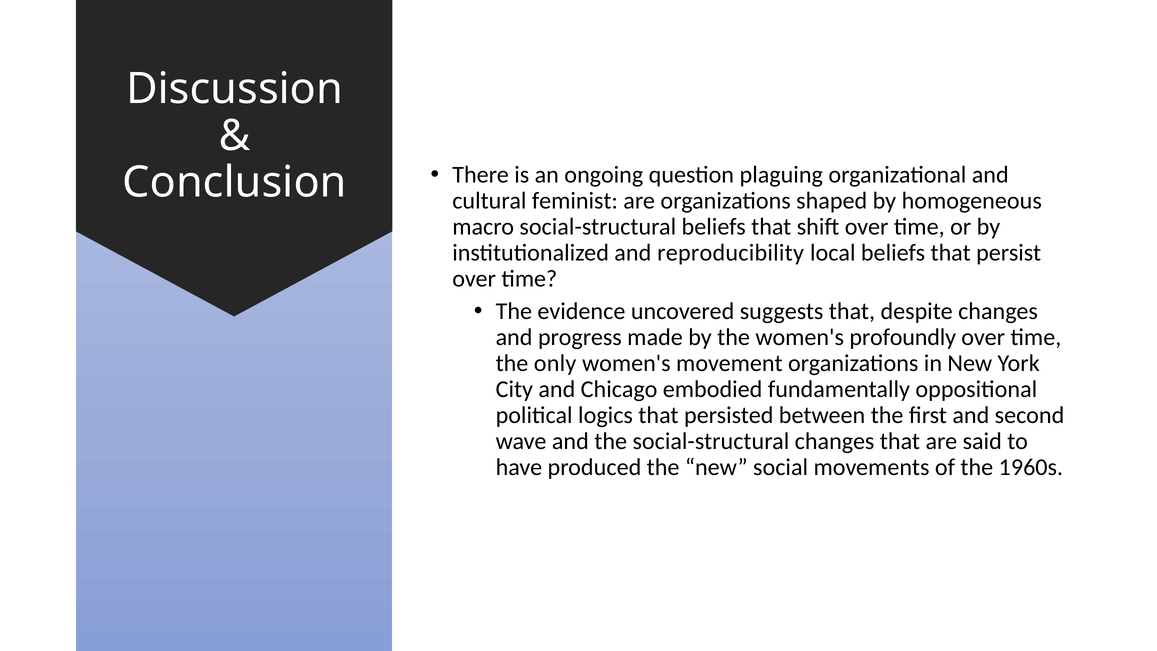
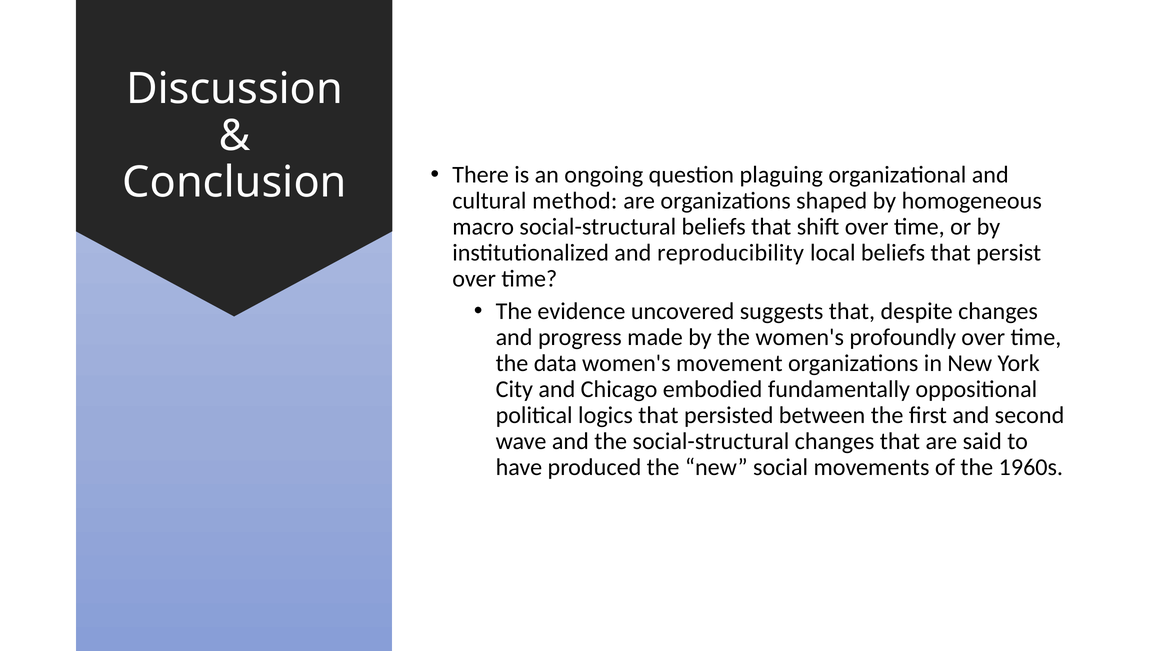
feminist: feminist -> method (575, 201)
only: only -> data (555, 363)
